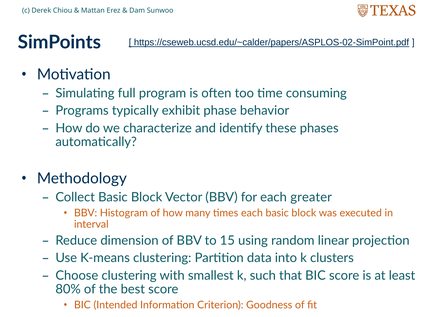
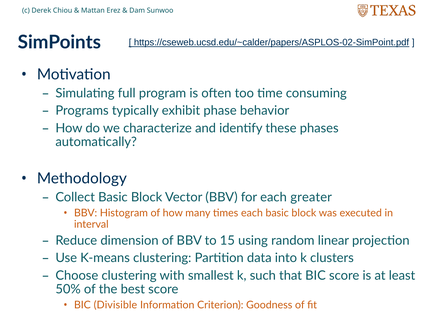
80%: 80% -> 50% (68, 290)
Intended: Intended -> Divisible (115, 305)
